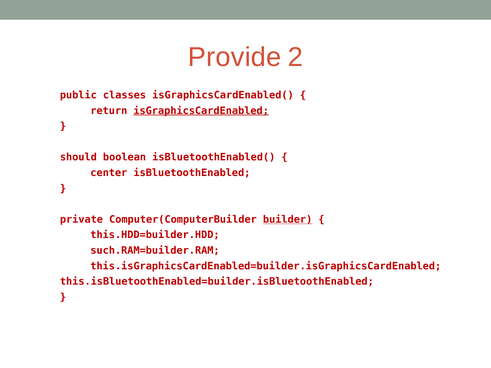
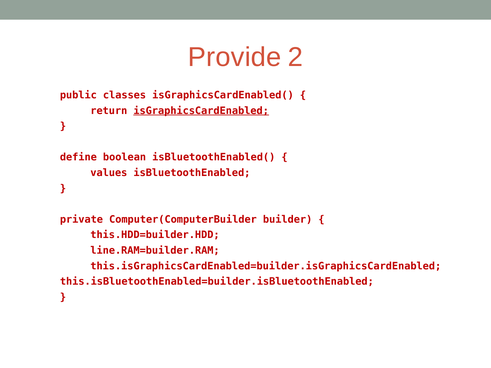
should: should -> define (78, 157)
center: center -> values (109, 173)
builder underline: present -> none (288, 220)
such.RAM=builder.RAM: such.RAM=builder.RAM -> line.RAM=builder.RAM (155, 251)
